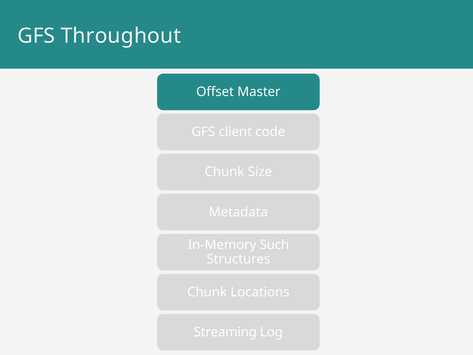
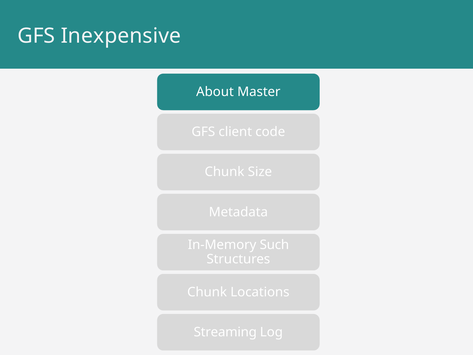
Throughout: Throughout -> Inexpensive (121, 36)
Offset: Offset -> About (215, 92)
